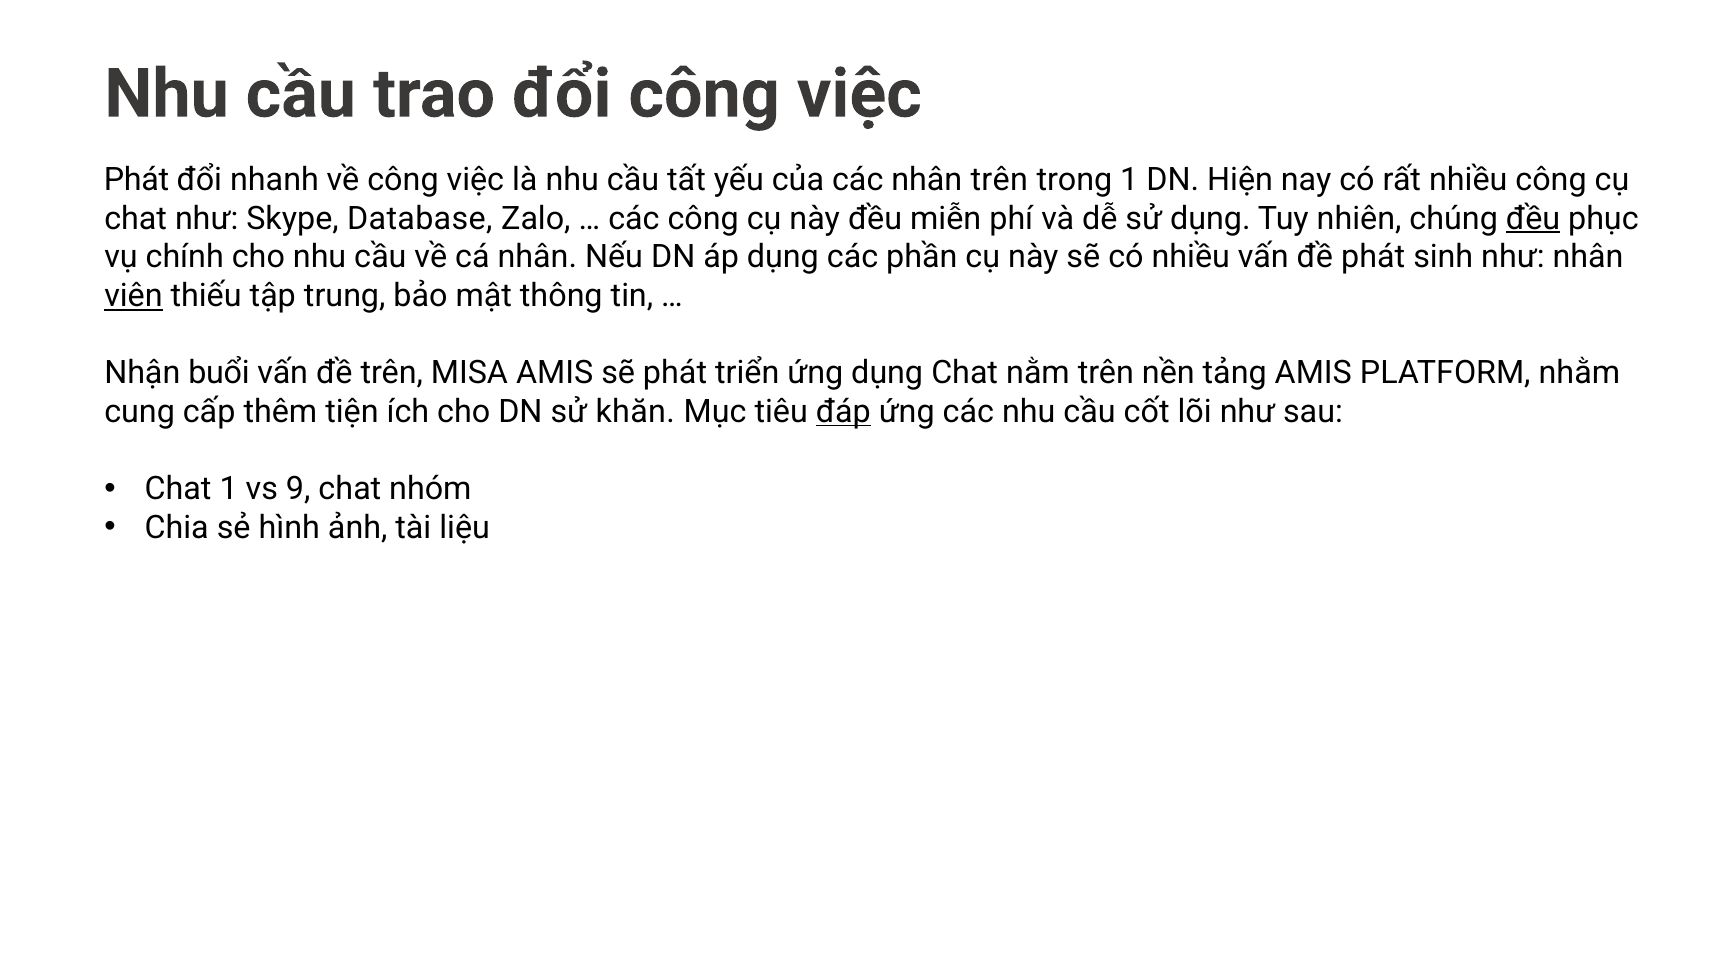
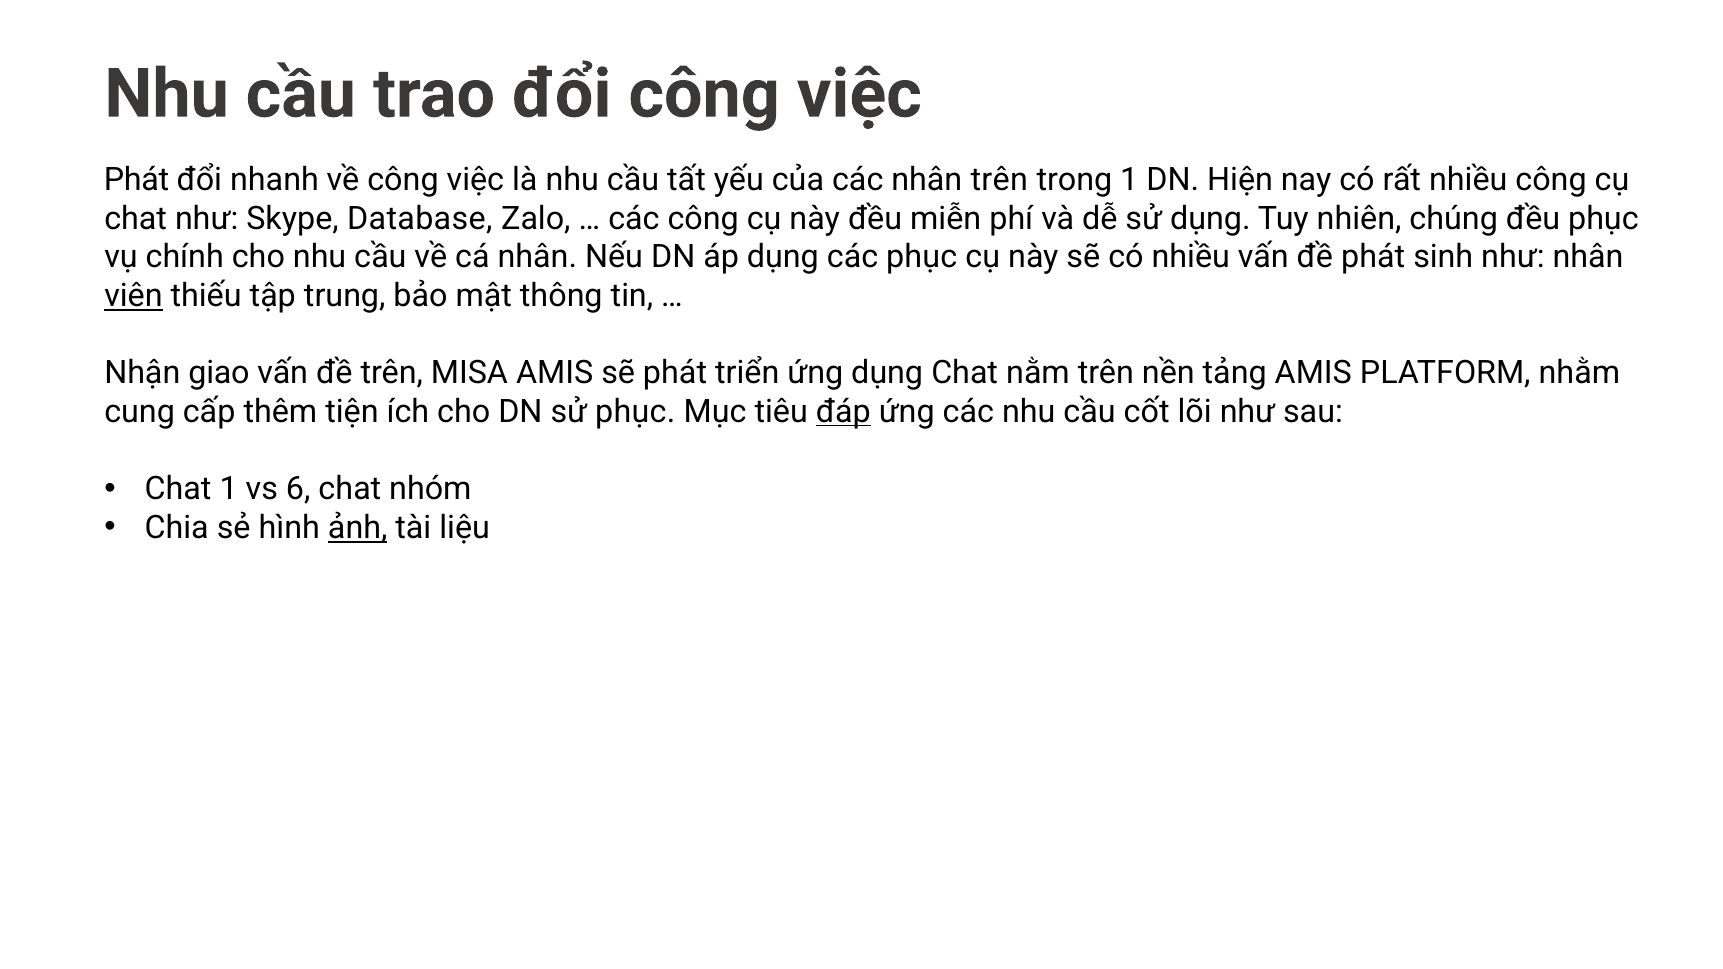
đều underline: present -> none (1533, 219)
các phần: phần -> phục (922, 257)
buổi: buổi -> giao (219, 373)
sử khăn: khăn -> phục (635, 412)
9: 9 -> 6 (298, 489)
ảnh underline: none -> present (358, 528)
